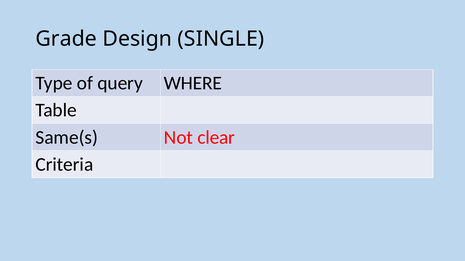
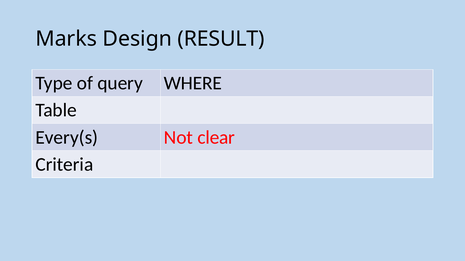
Grade: Grade -> Marks (66, 39)
SINGLE: SINGLE -> RESULT (221, 39)
Same(s: Same(s -> Every(s (67, 138)
